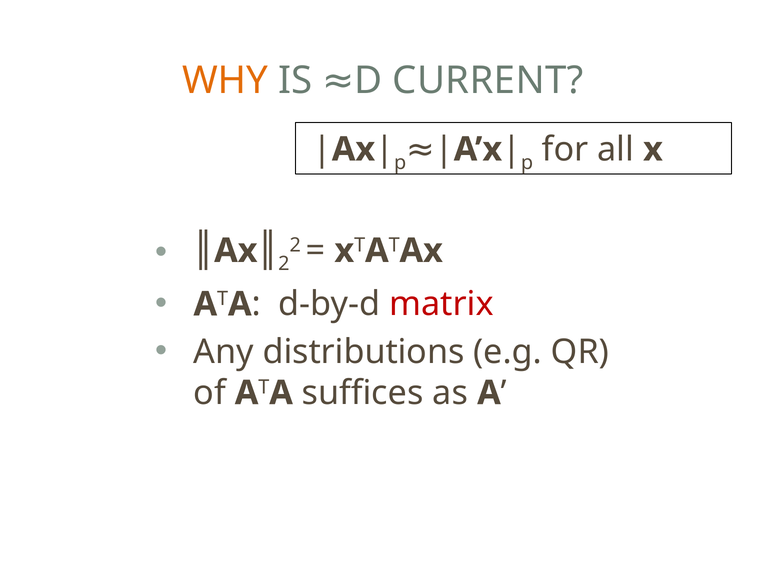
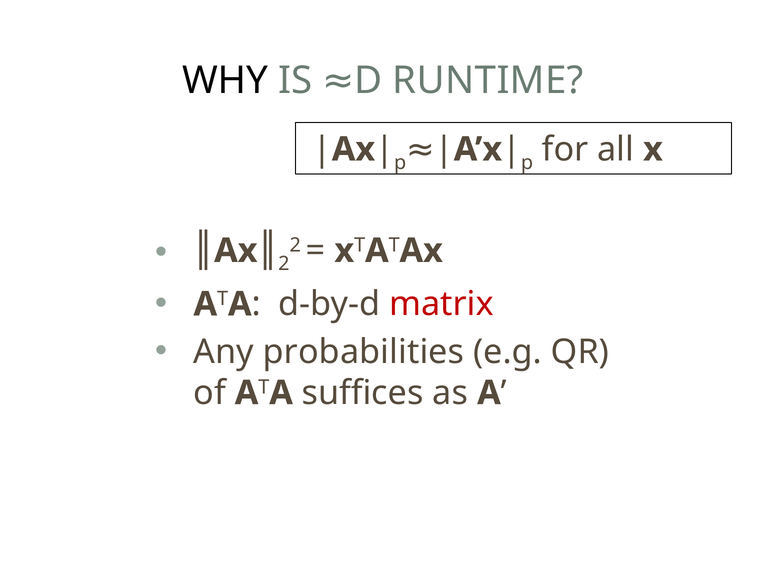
WHY colour: orange -> black (225, 81)
CURRENT: CURRENT -> RUNTIME (488, 81)
distributions: distributions -> probabilities (364, 352)
